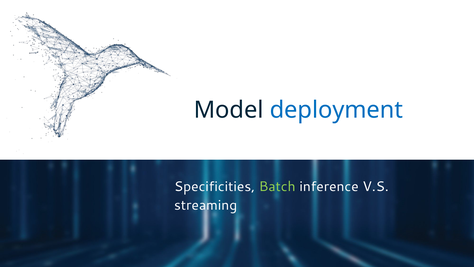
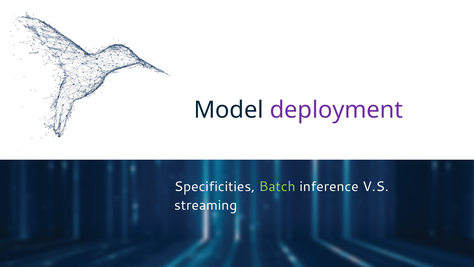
deployment colour: blue -> purple (336, 110)
